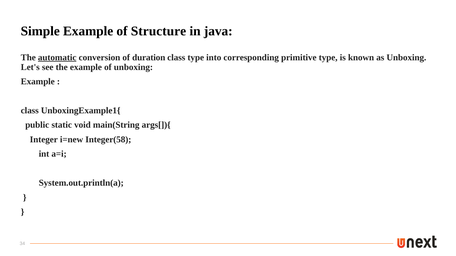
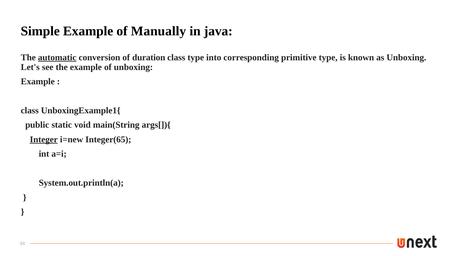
Structure: Structure -> Manually (159, 31)
Integer underline: none -> present (44, 140)
Integer(58: Integer(58 -> Integer(65 (108, 140)
